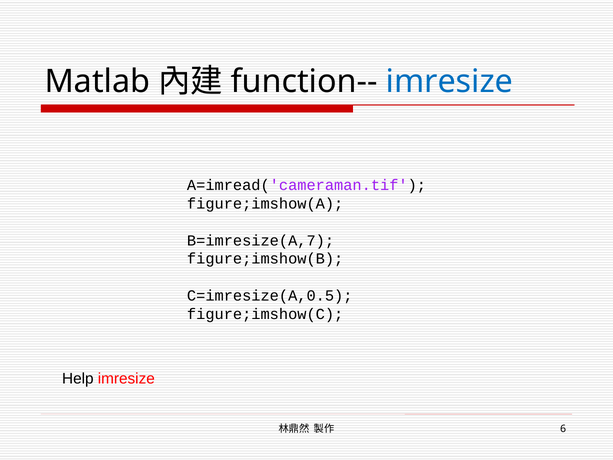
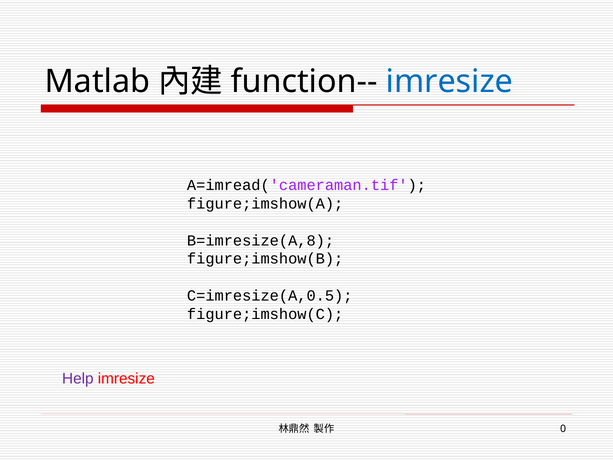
B=imresize(A,7: B=imresize(A,7 -> B=imresize(A,8 (261, 240)
Help colour: black -> purple (78, 378)
6: 6 -> 0 (563, 429)
